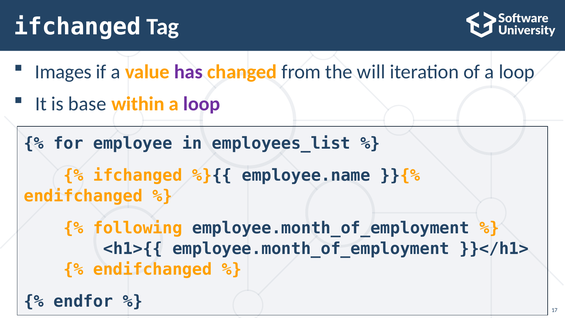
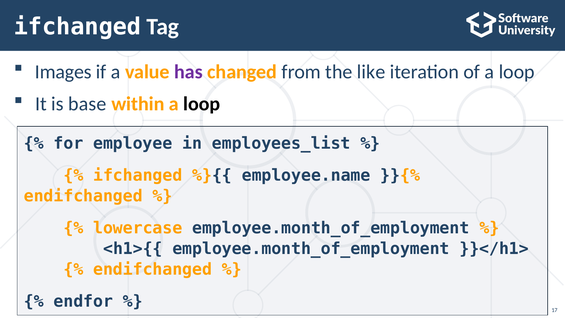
will: will -> like (371, 72)
loop colour: purple -> black (202, 104)
following: following -> lowercase (138, 228)
